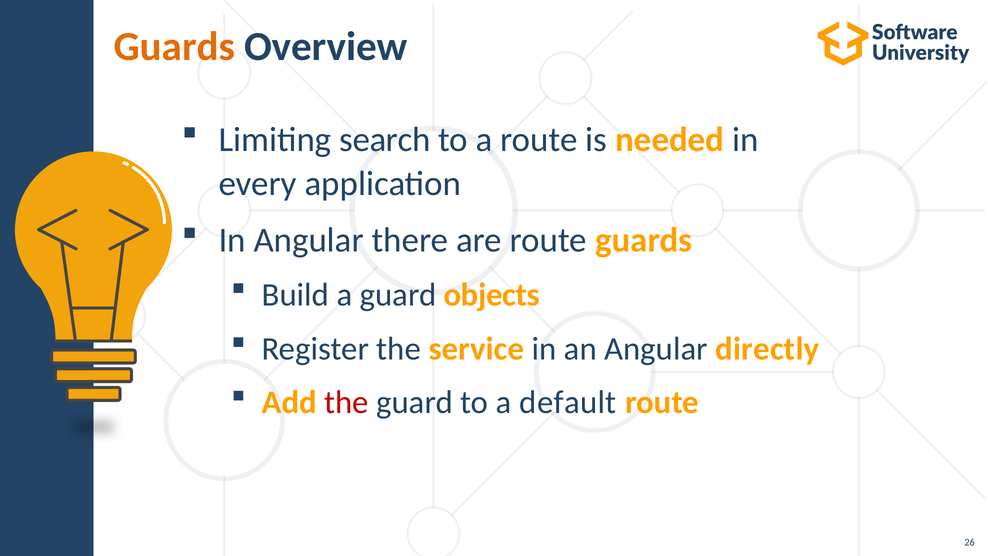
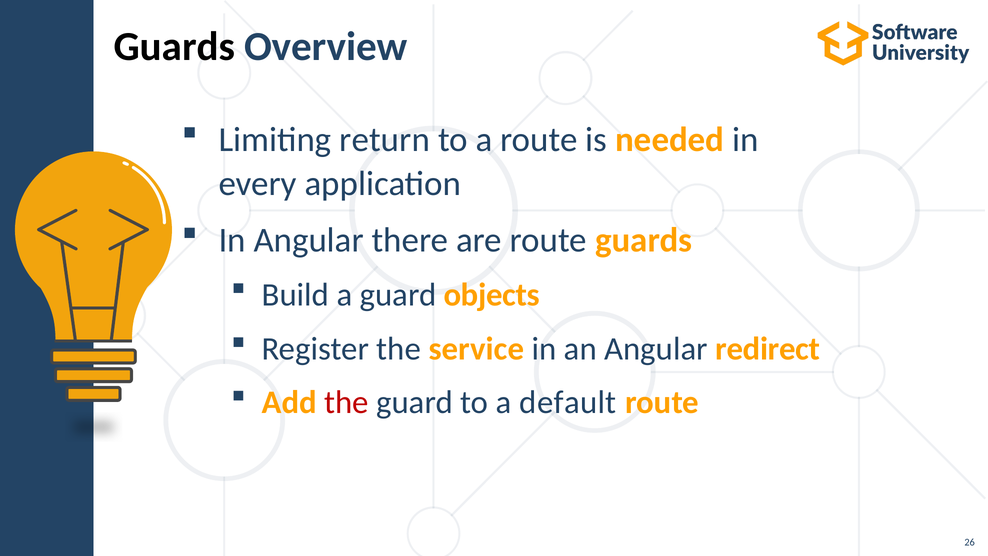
Guards colour: orange -> black (174, 47)
search: search -> return (385, 140)
directly: directly -> redirect (768, 349)
